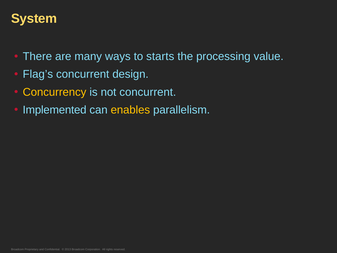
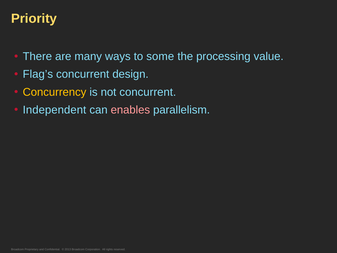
System: System -> Priority (34, 18)
starts: starts -> some (160, 56)
Implemented: Implemented -> Independent (54, 110)
enables colour: yellow -> pink (130, 110)
